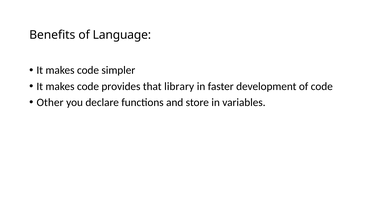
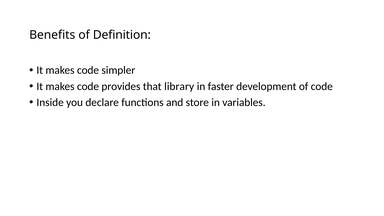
Language: Language -> Definition (122, 35)
Other: Other -> Inside (50, 102)
